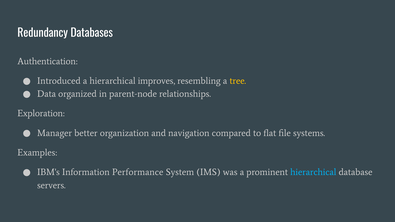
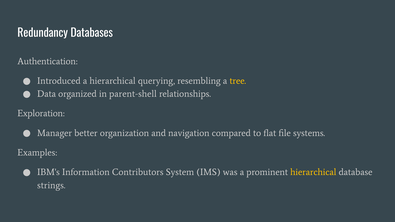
improves: improves -> querying (156, 81)
parent-node: parent-node -> parent-shell (133, 94)
Performance: Performance -> Contributors (138, 172)
hierarchical colour: light blue -> yellow (313, 172)
servers: servers -> strings (51, 185)
